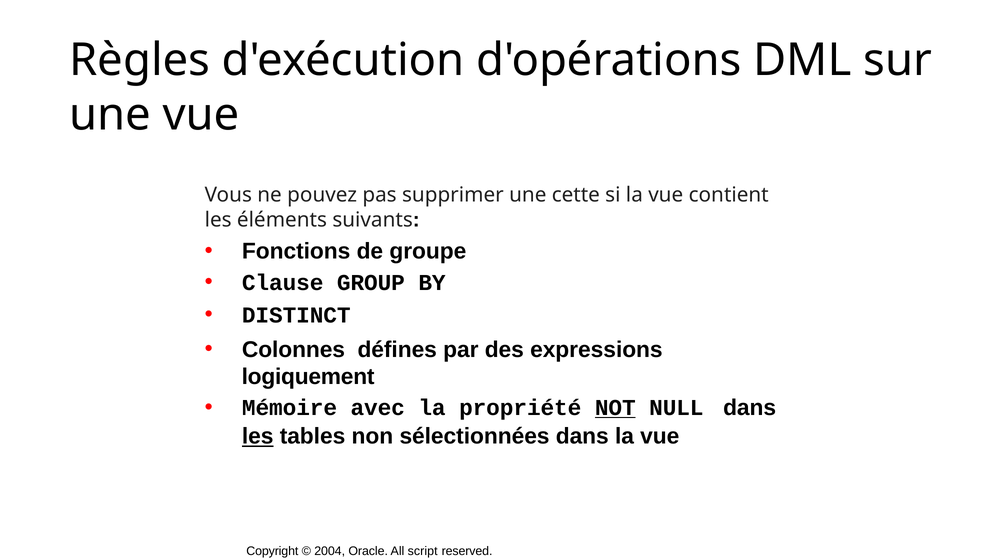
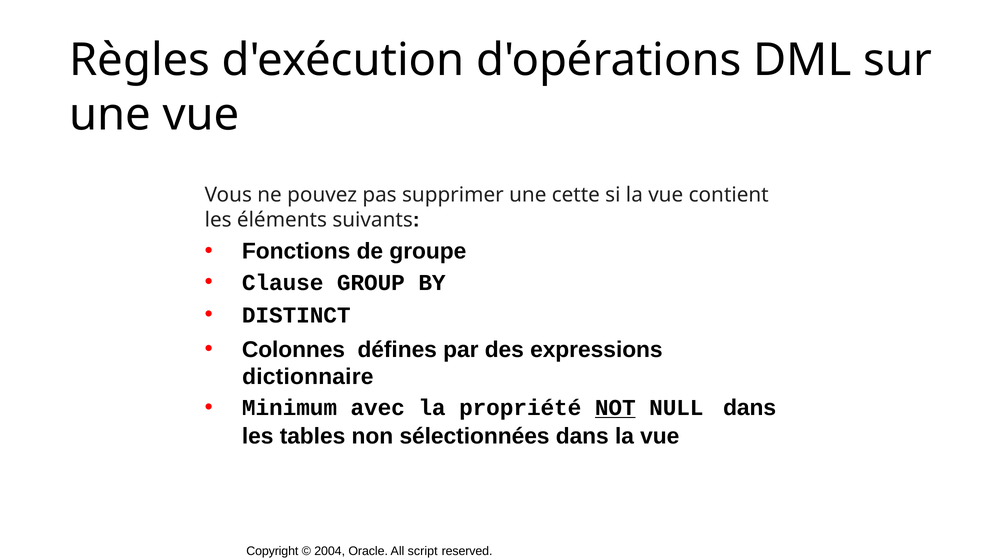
logiquement: logiquement -> dictionnaire (308, 377)
Mémoire: Mémoire -> Minimum (290, 407)
les underline: present -> none (258, 436)
